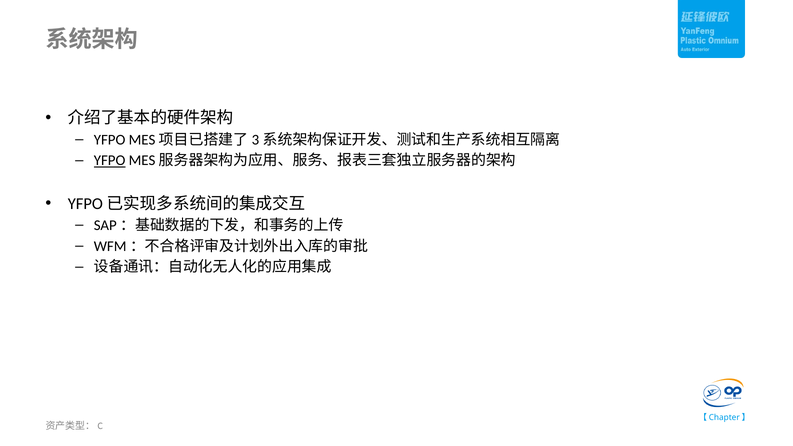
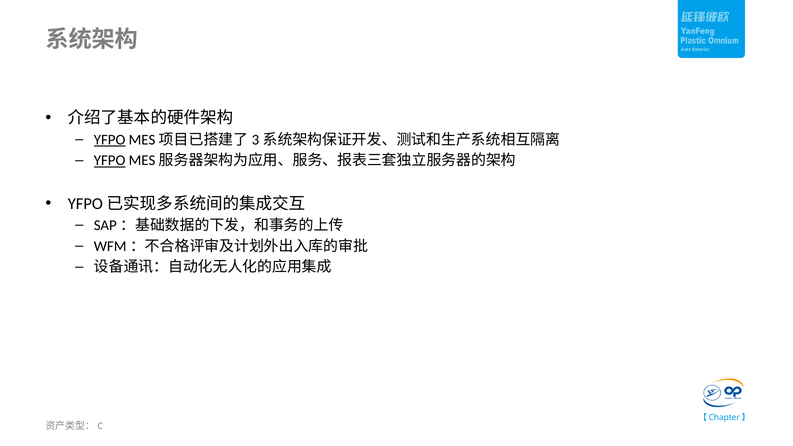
YFPO underline: none -> present (110, 140)
